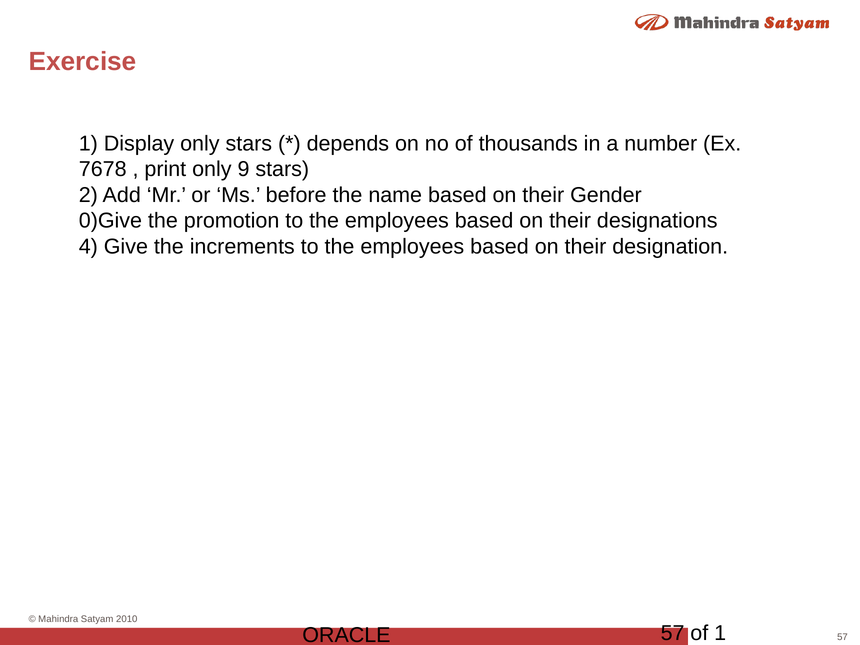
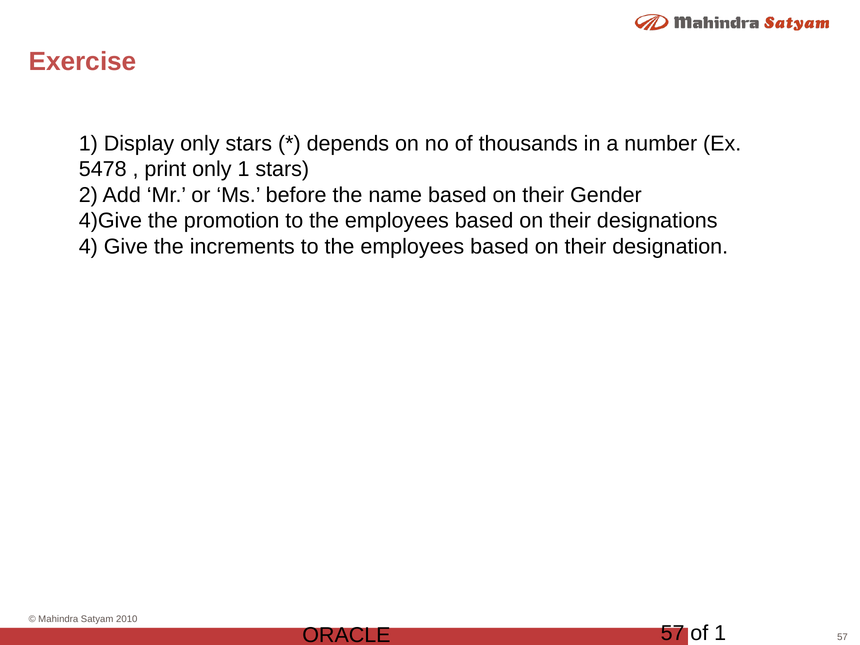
7678: 7678 -> 5478 (103, 169)
only 9: 9 -> 1 (244, 169)
0)Give: 0)Give -> 4)Give (110, 221)
